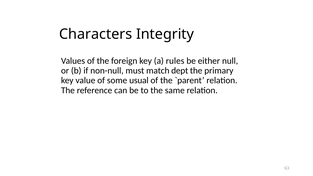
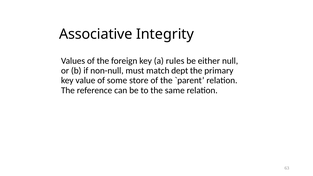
Characters: Characters -> Associative (96, 34)
usual: usual -> store (139, 81)
